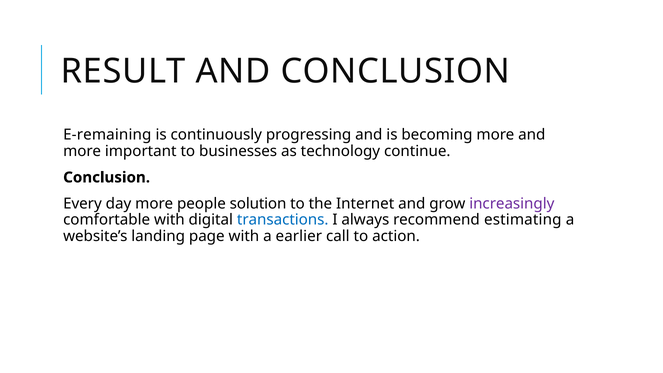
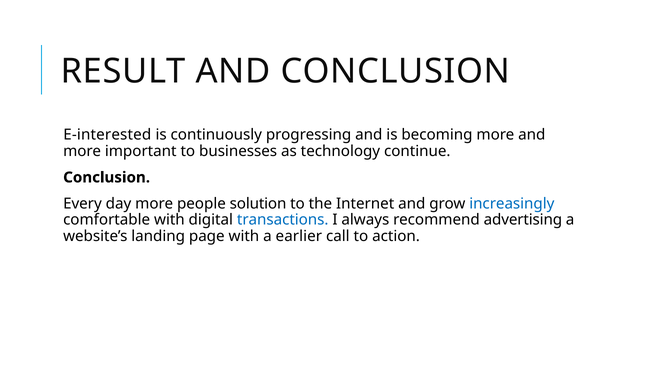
E-remaining: E-remaining -> E-interested (107, 135)
increasingly colour: purple -> blue (512, 203)
estimating: estimating -> advertising (523, 220)
